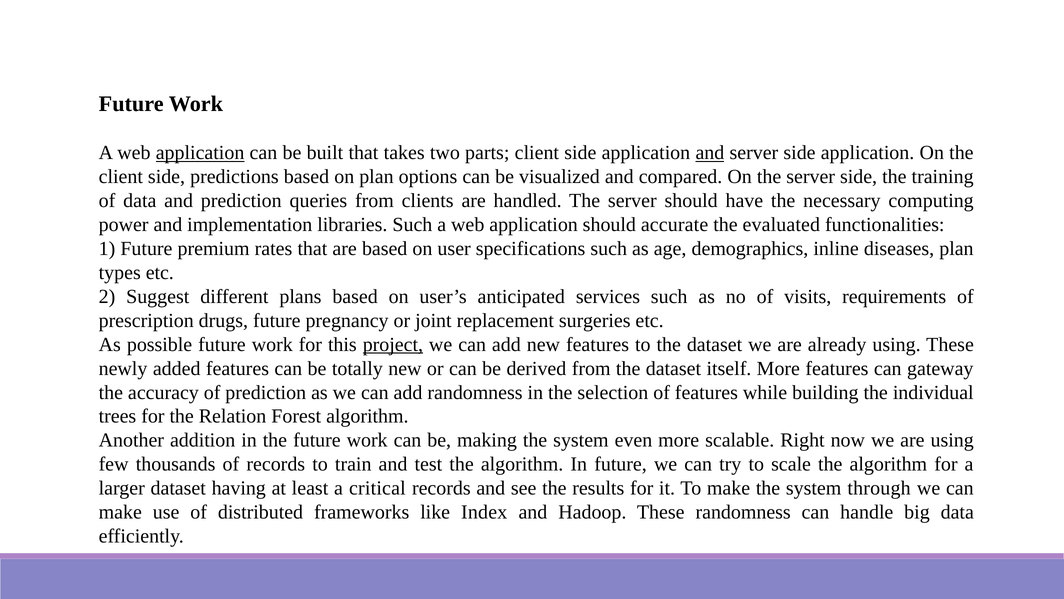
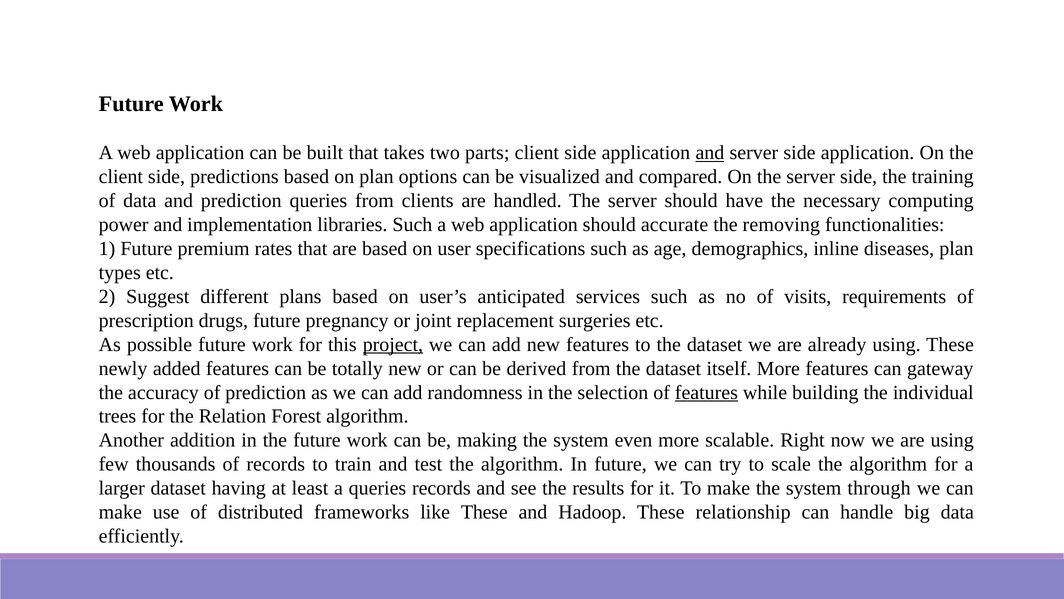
application underline: present -> none (200, 153)
evaluated: evaluated -> removing (781, 225)
features underline: none -> present (706, 392)
a critical: critical -> queries (377, 488)
like Index: Index -> These (484, 512)
These randomness: randomness -> relationship (743, 512)
